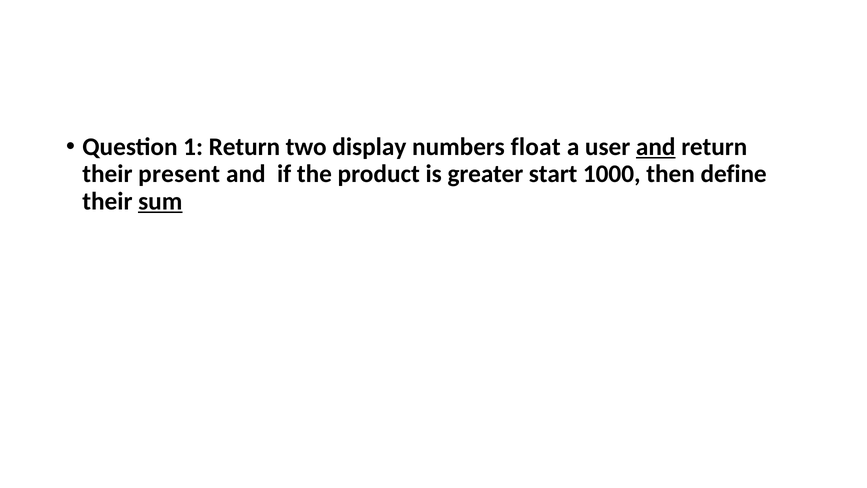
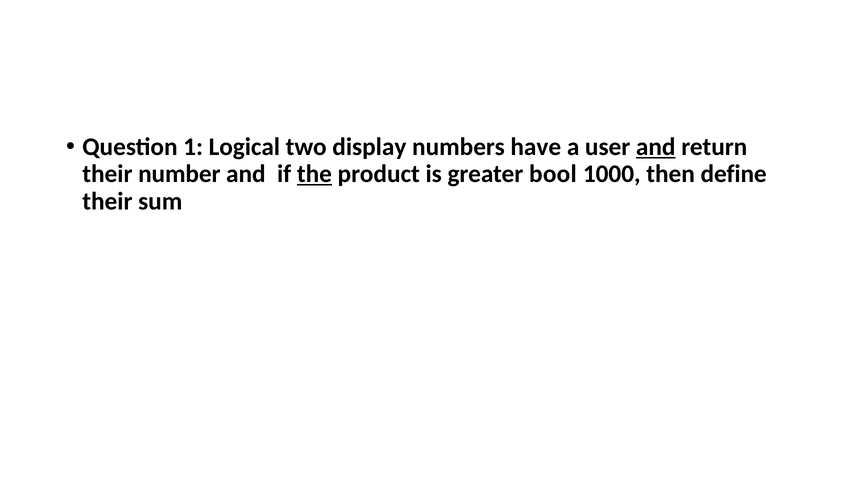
1 Return: Return -> Logical (244, 147)
float: float -> have (536, 147)
present: present -> number (179, 174)
the underline: none -> present (314, 174)
start: start -> bool (553, 174)
sum underline: present -> none (160, 201)
